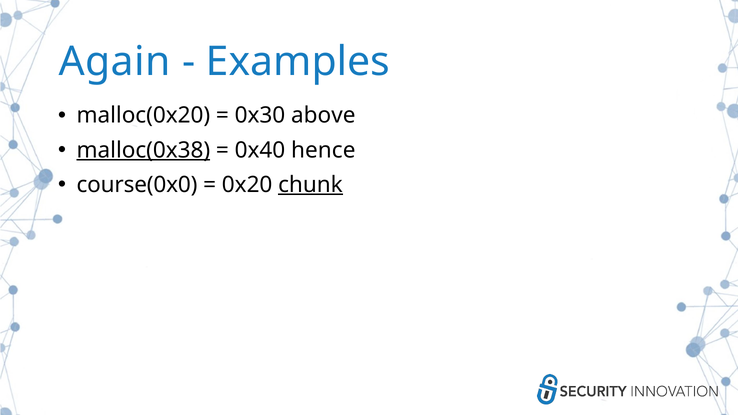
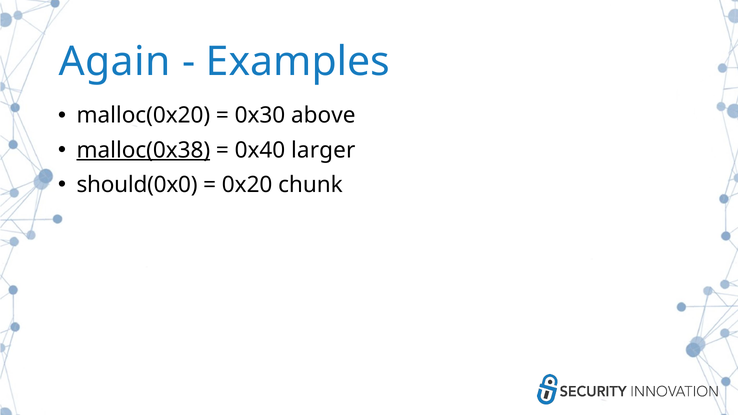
hence: hence -> larger (323, 150)
course(0x0: course(0x0 -> should(0x0 (137, 185)
chunk underline: present -> none (310, 185)
